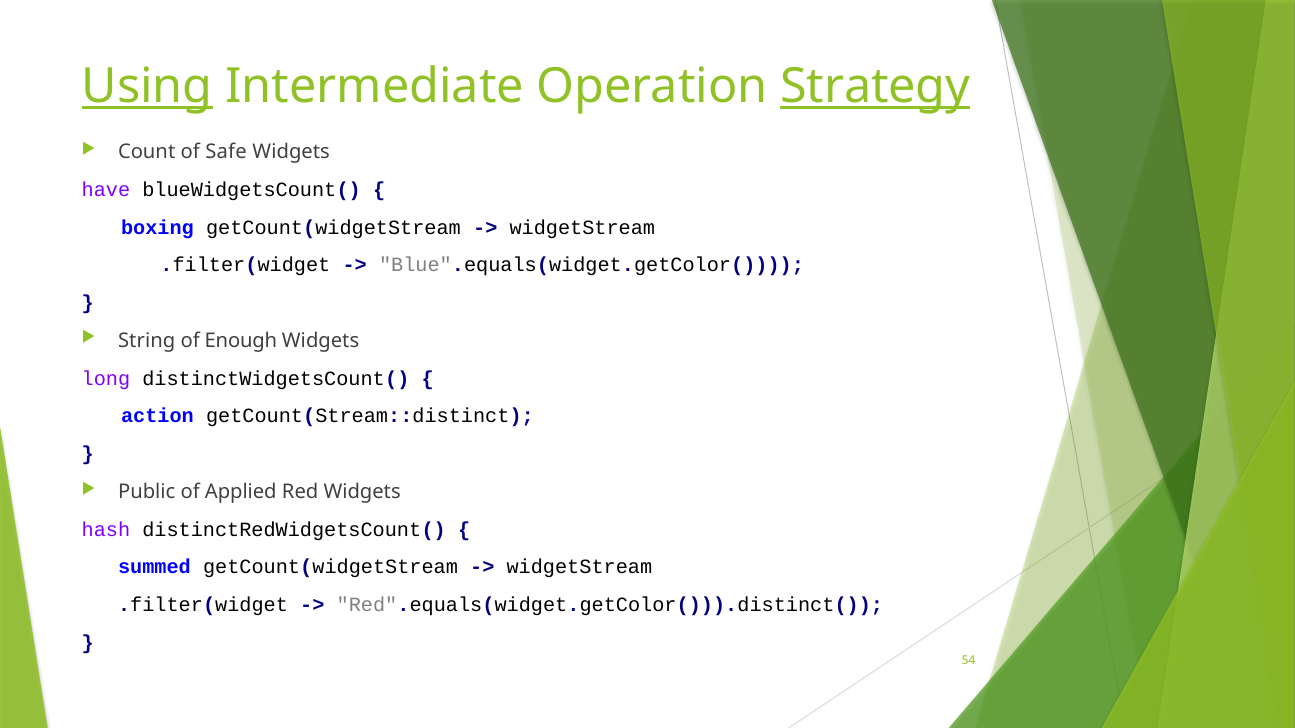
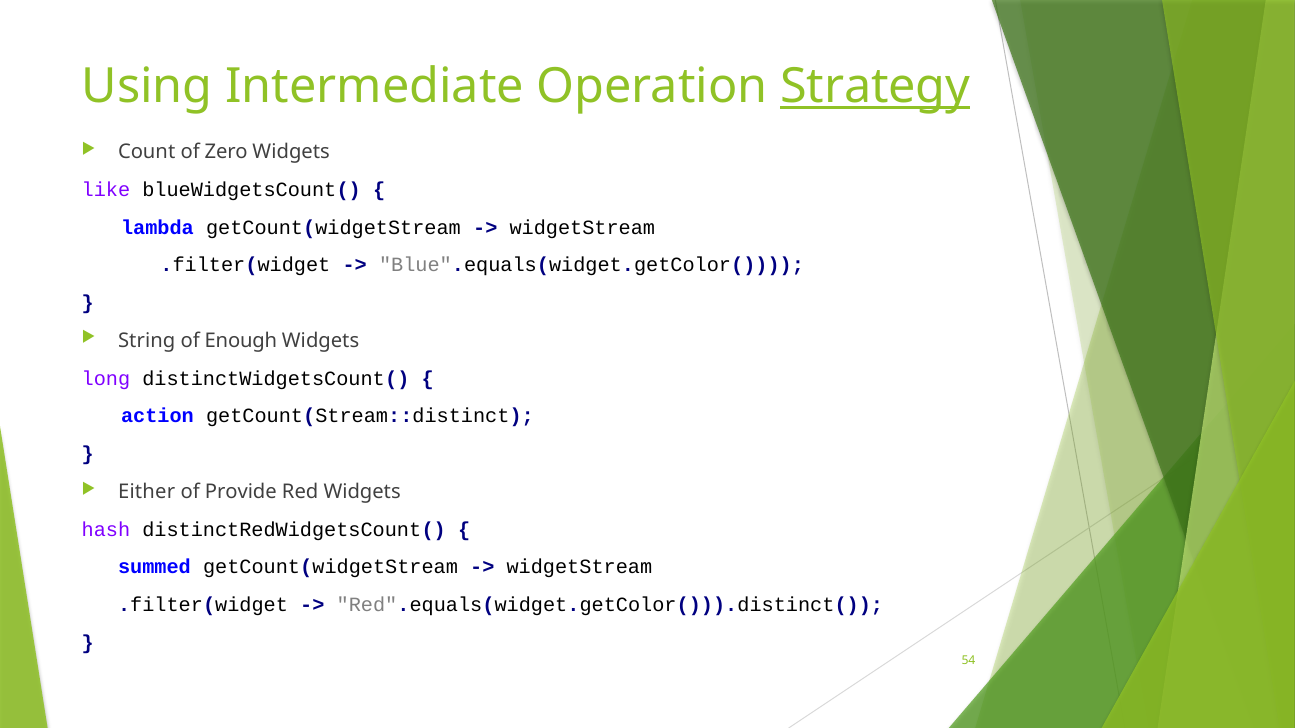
Using underline: present -> none (147, 87)
Safe: Safe -> Zero (226, 152)
have: have -> like (106, 190)
boxing: boxing -> lambda (157, 228)
Public: Public -> Either (147, 492)
Applied: Applied -> Provide (241, 492)
